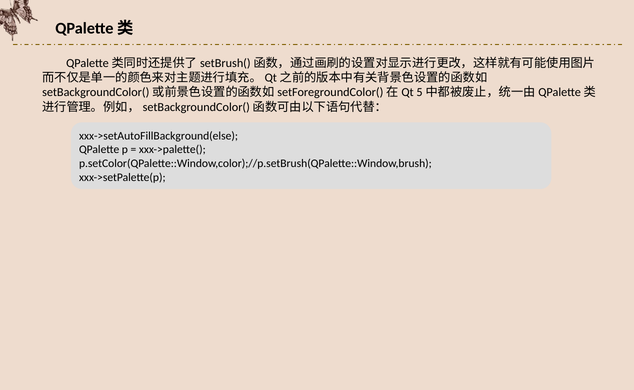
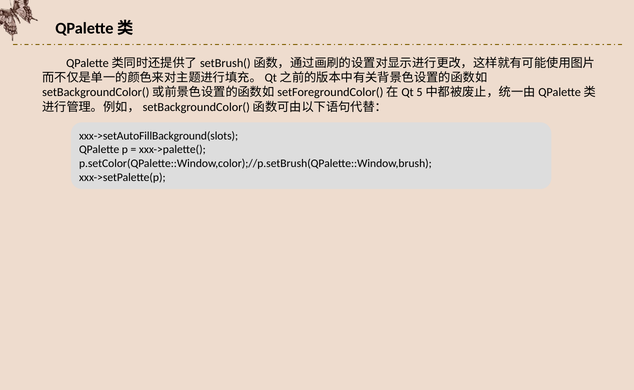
xxx->setAutoFillBackground(else: xxx->setAutoFillBackground(else -> xxx->setAutoFillBackground(slots (159, 136)
